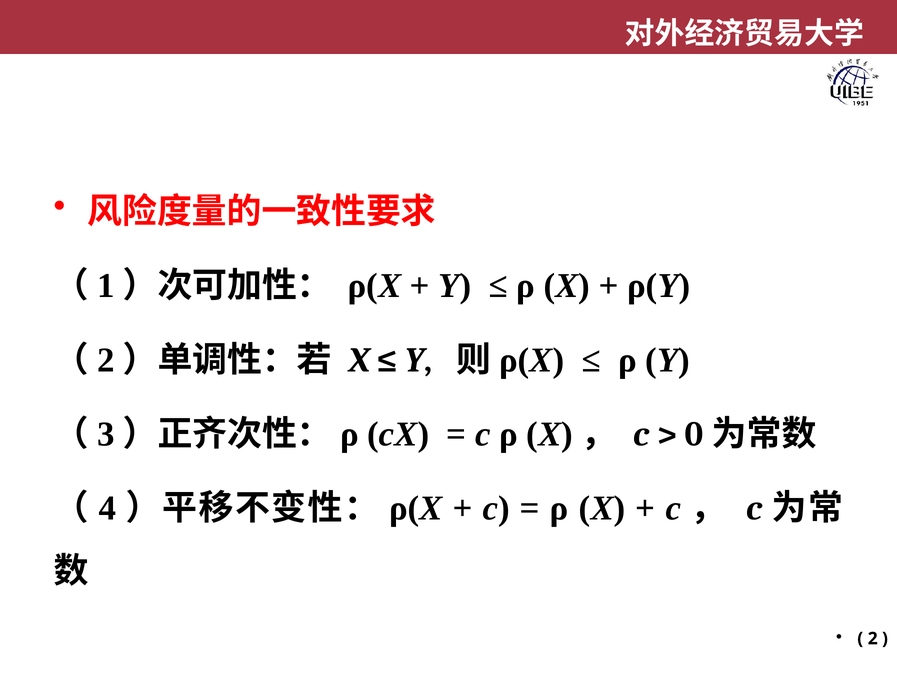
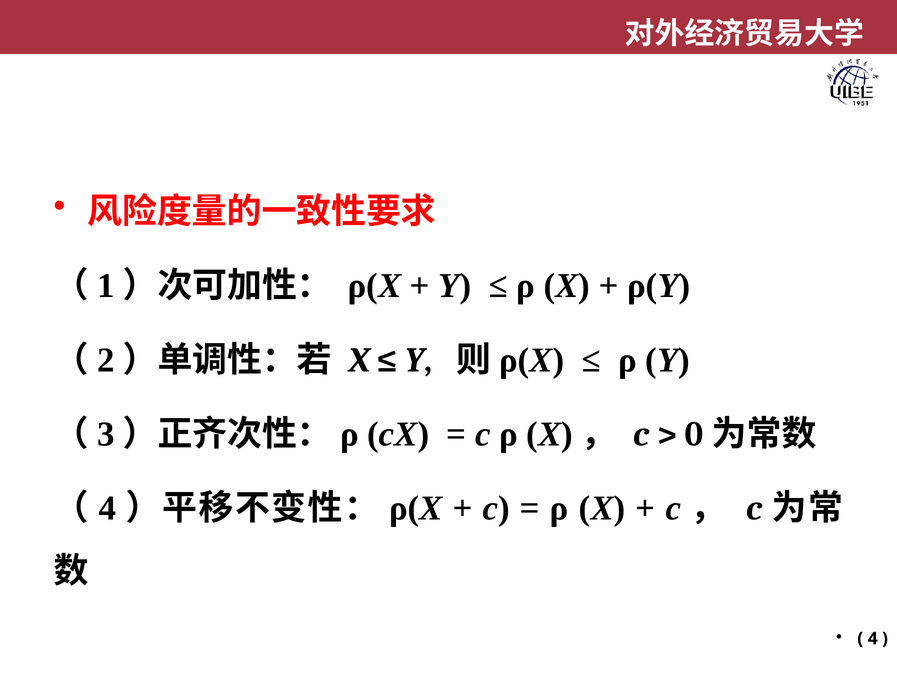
2: 2 -> 4 (873, 638)
